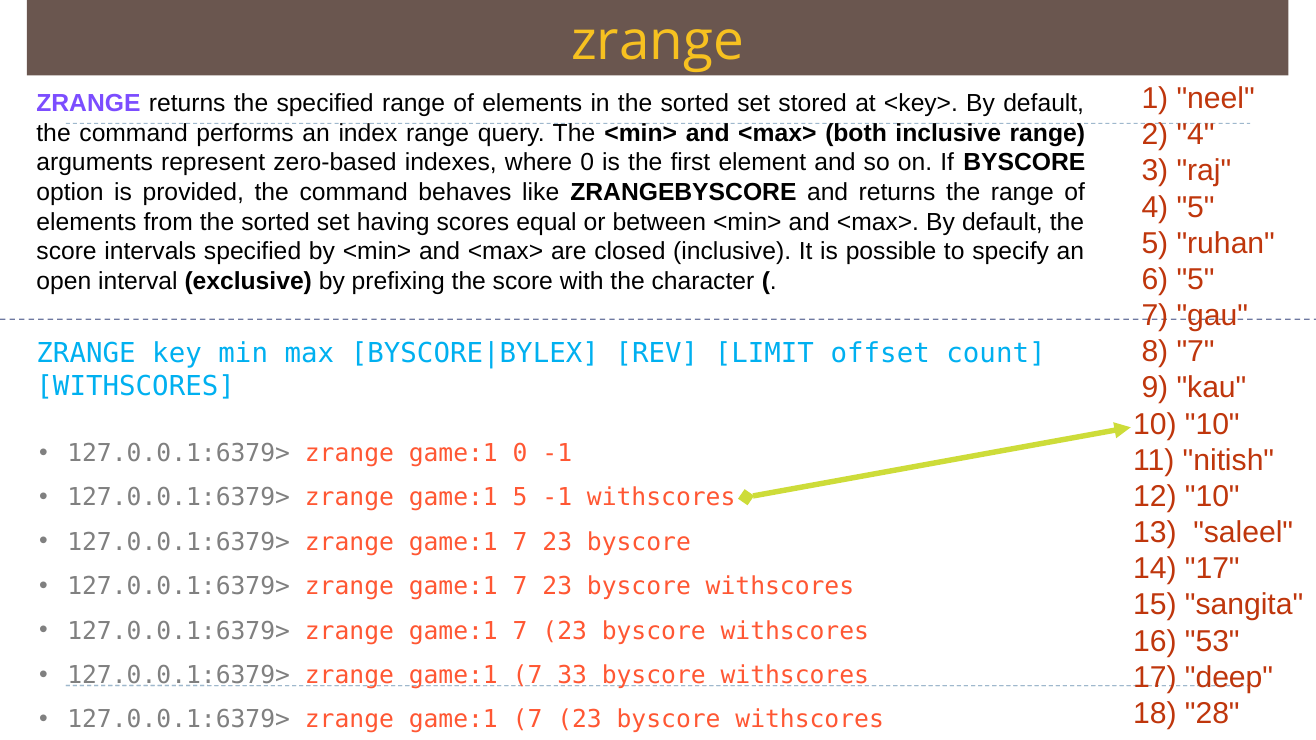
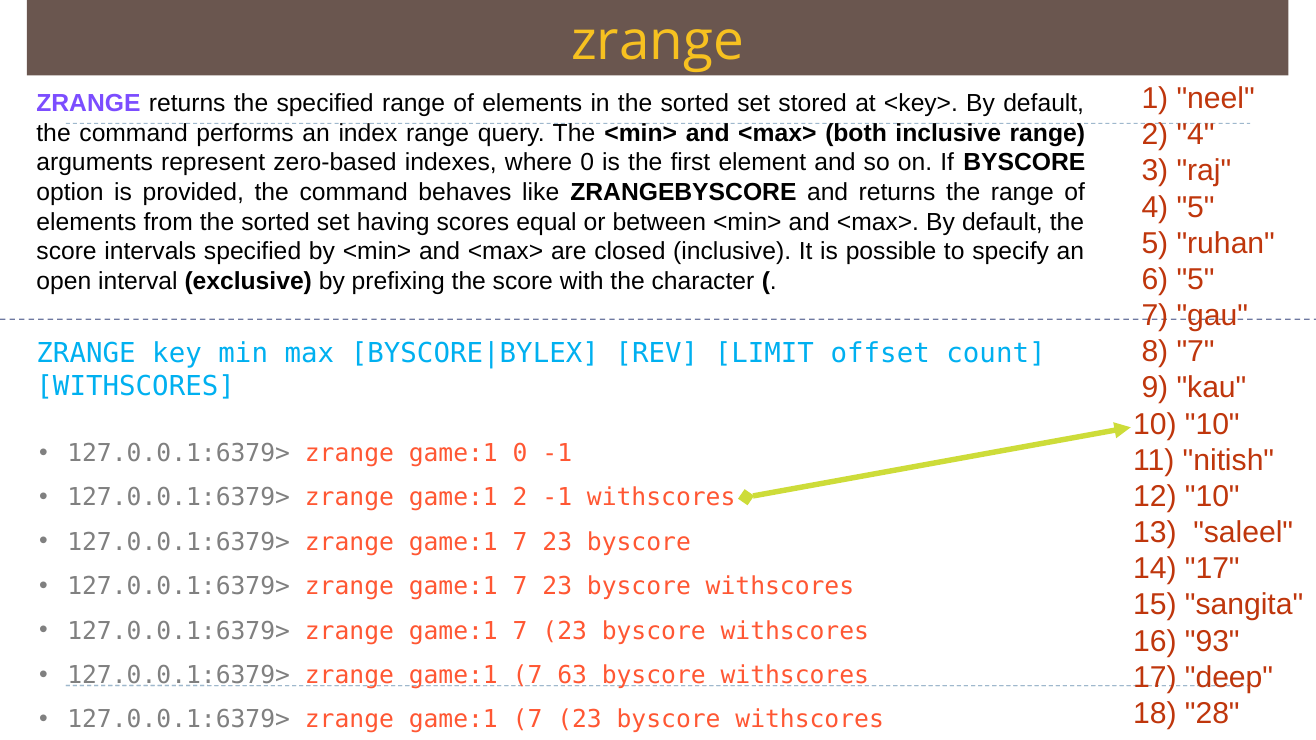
game:1 5: 5 -> 2 (520, 498)
53: 53 -> 93 (1212, 641)
33: 33 -> 63 (572, 676)
